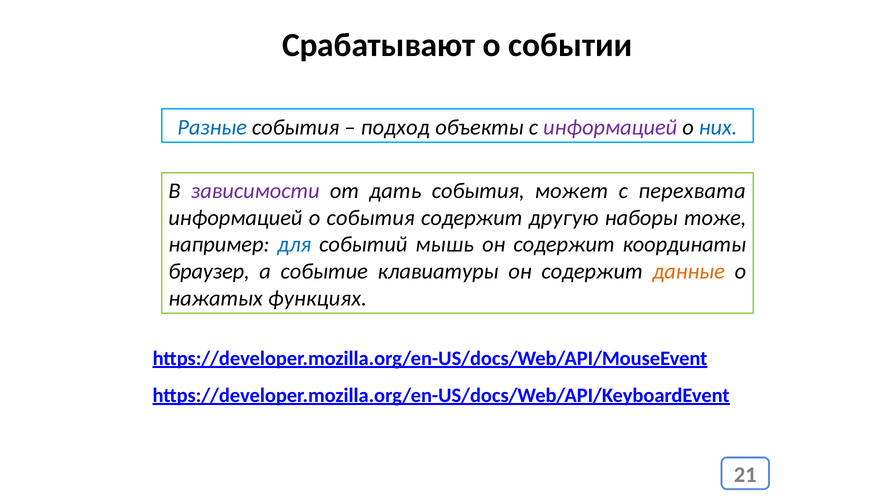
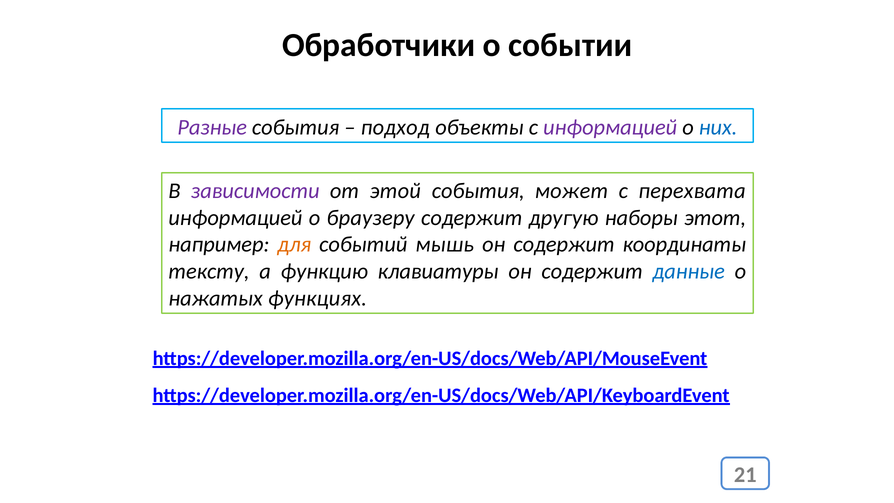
Срабатывают: Срабатывают -> Обработчики (379, 45)
Разные colour: blue -> purple (212, 127)
дать: дать -> этой (395, 191)
о события: события -> браузеру (371, 218)
тоже: тоже -> этот (715, 218)
для colour: blue -> orange (294, 245)
браузер: браузер -> тексту (209, 271)
событие: событие -> функцию (324, 271)
данные colour: orange -> blue (689, 271)
